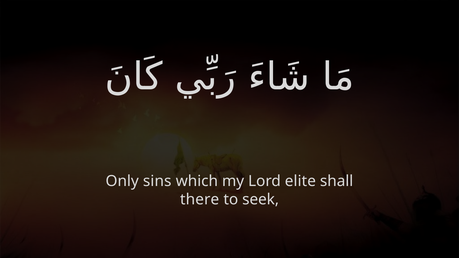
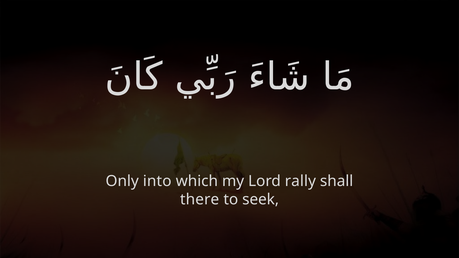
sins: sins -> into (157, 181)
elite: elite -> rally (300, 181)
